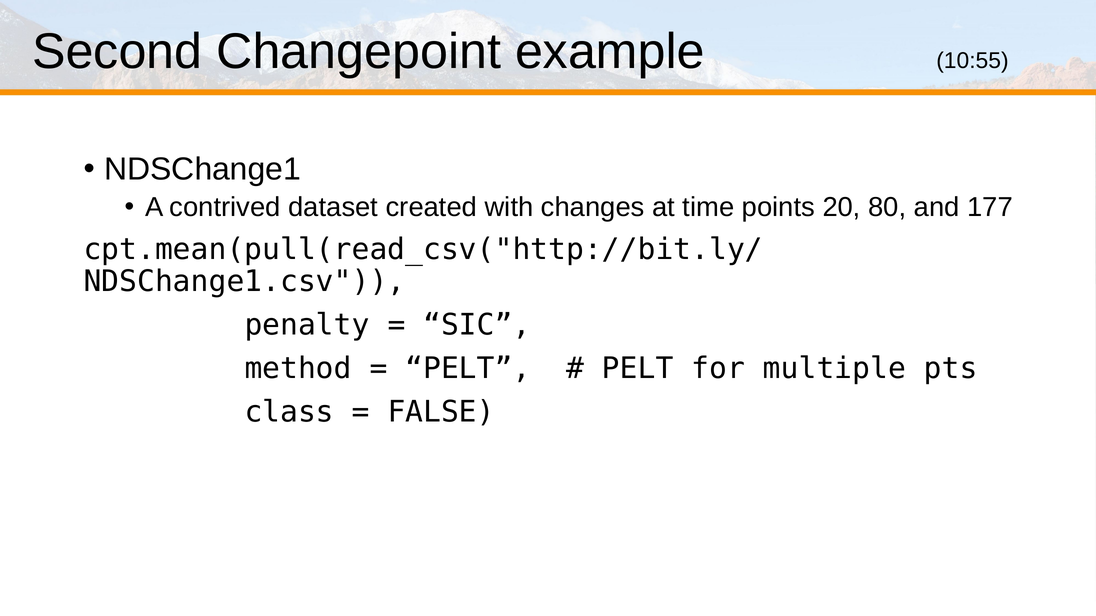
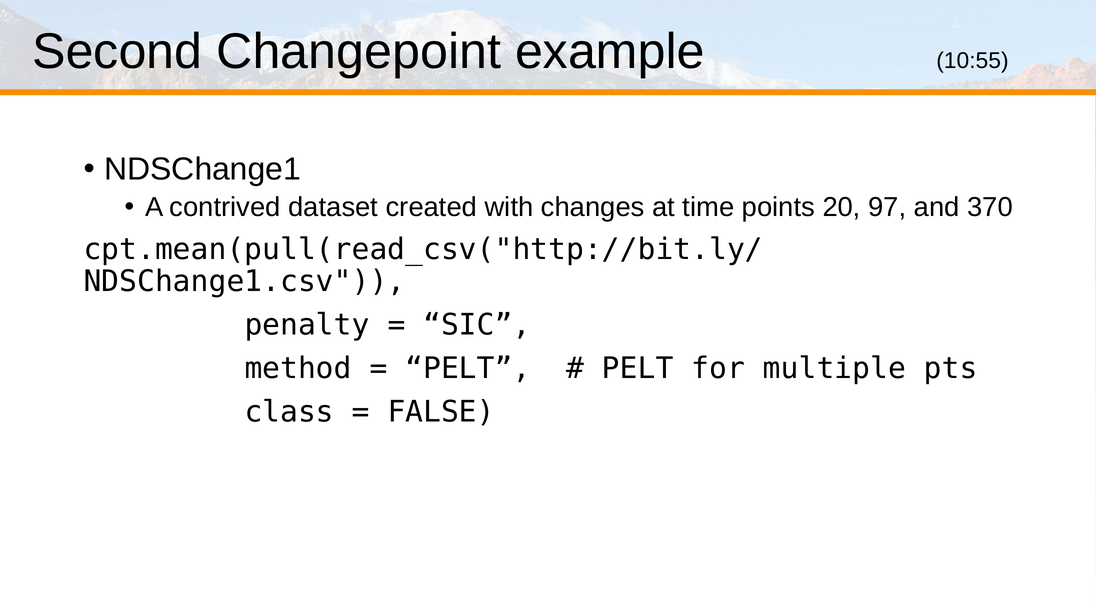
80: 80 -> 97 (887, 207)
177: 177 -> 370 (990, 207)
